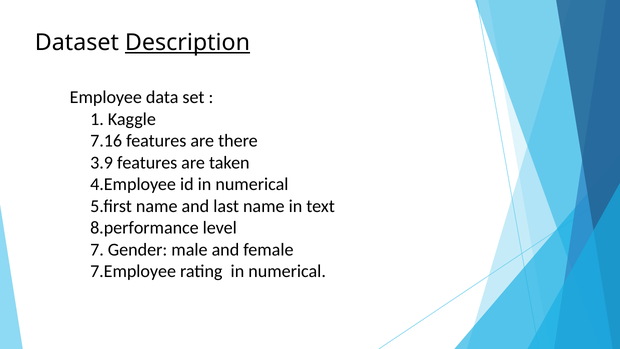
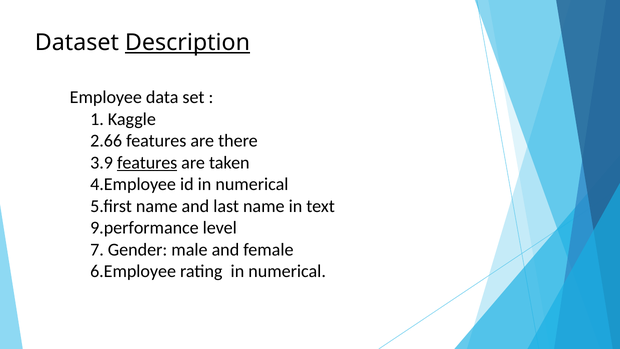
7.16: 7.16 -> 2.66 (106, 141)
features underline: none -> present (147, 163)
8.performance: 8.performance -> 9.performance (144, 228)
7.Employee: 7.Employee -> 6.Employee (133, 271)
